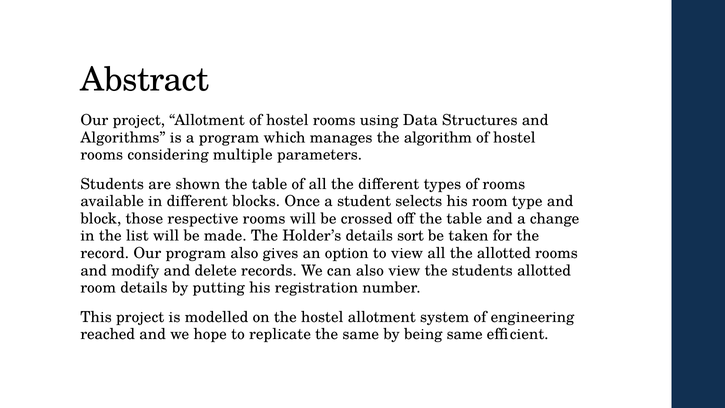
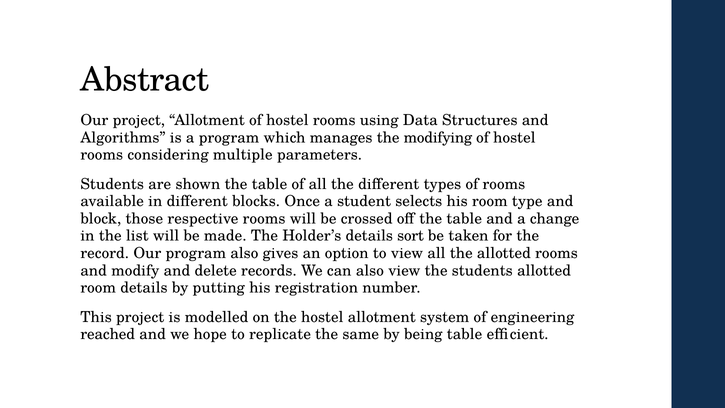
algorithm: algorithm -> modifying (438, 138)
being same: same -> table (465, 334)
